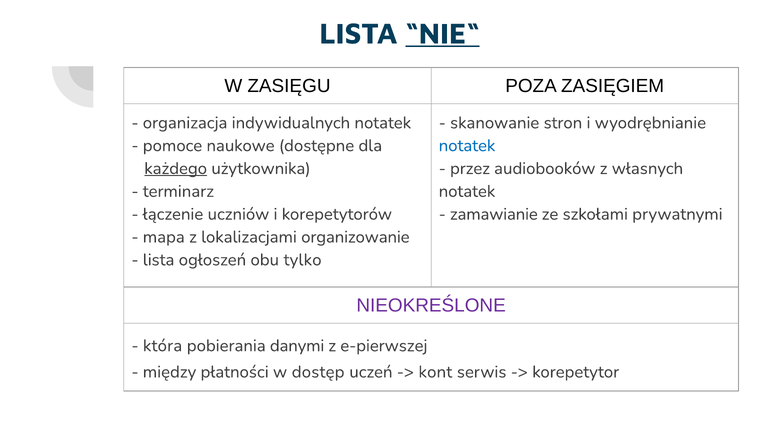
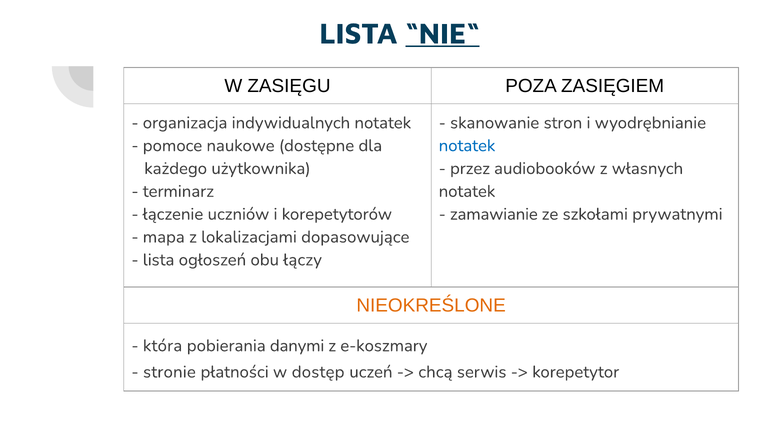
każdego underline: present -> none (176, 169)
organizowanie: organizowanie -> dopasowujące (355, 237)
tylko: tylko -> łączy (303, 260)
NIEOKREŚLONE colour: purple -> orange (431, 306)
e-pierwszej: e-pierwszej -> e-koszmary (384, 346)
między: między -> stronie (169, 372)
kont: kont -> chcą (435, 372)
